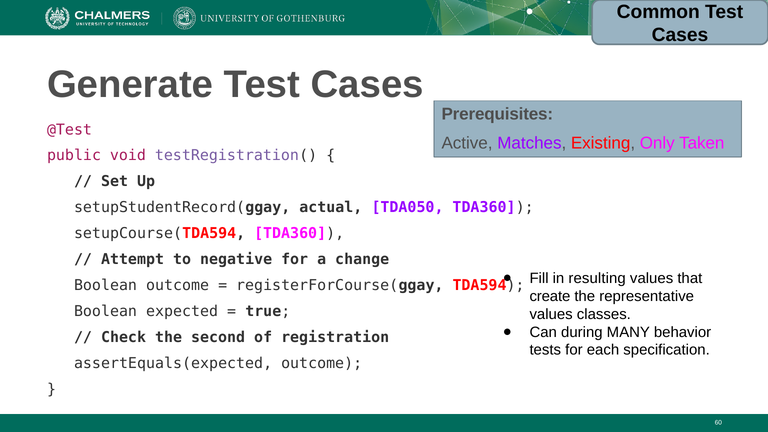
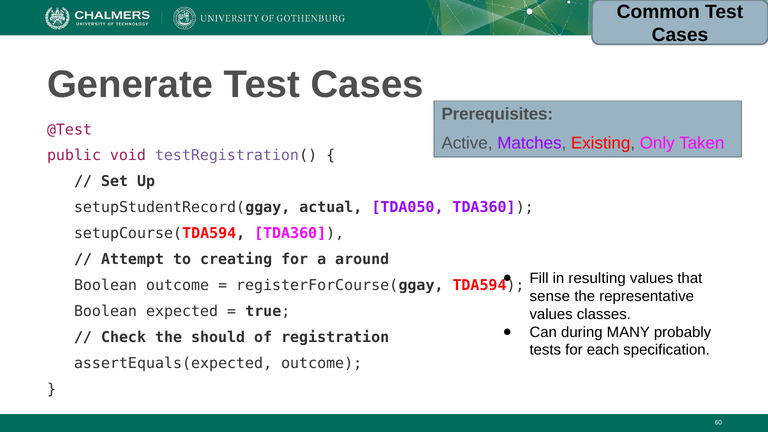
negative: negative -> creating (236, 259)
change: change -> around (362, 259)
create: create -> sense (550, 296)
behavior: behavior -> probably (683, 332)
second: second -> should (218, 337)
